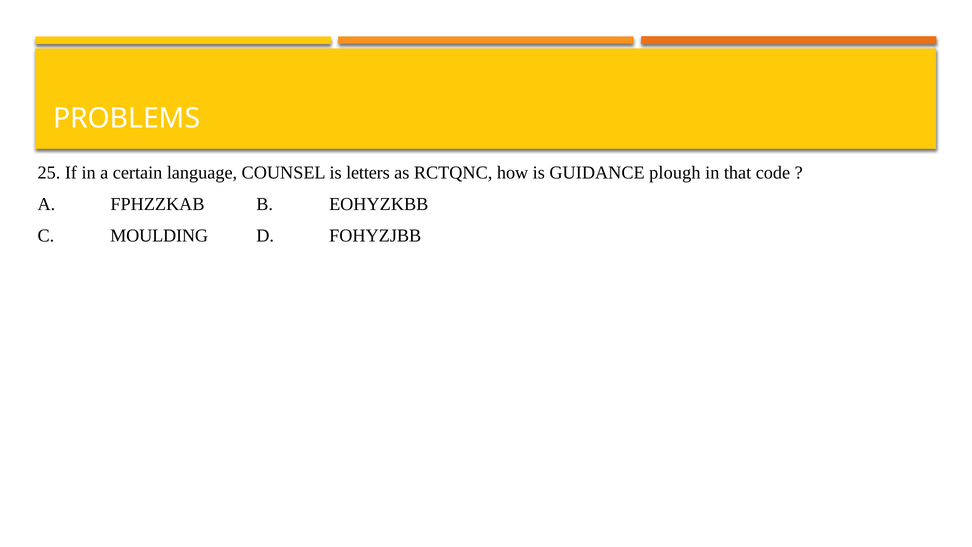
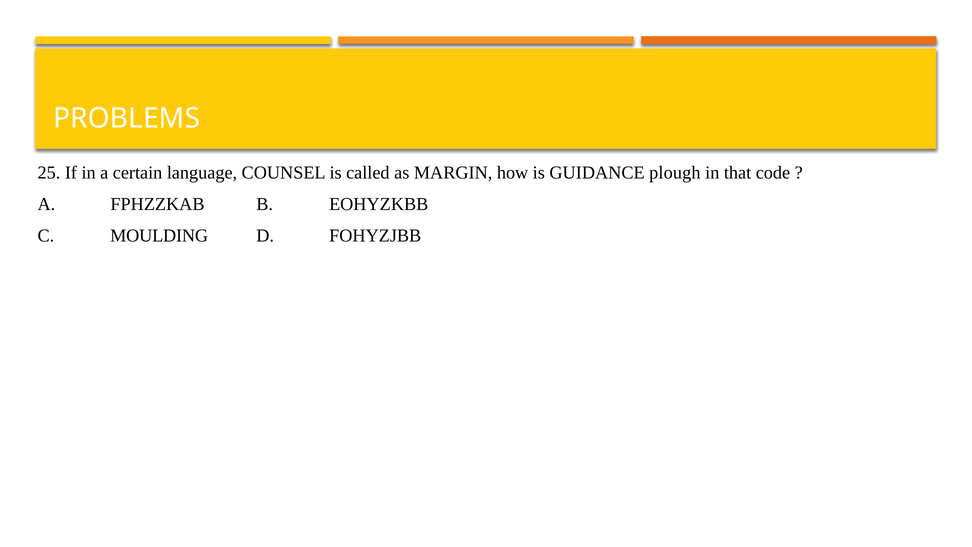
letters: letters -> called (368, 173)
RCTQNC: RCTQNC -> MARGIN (453, 173)
